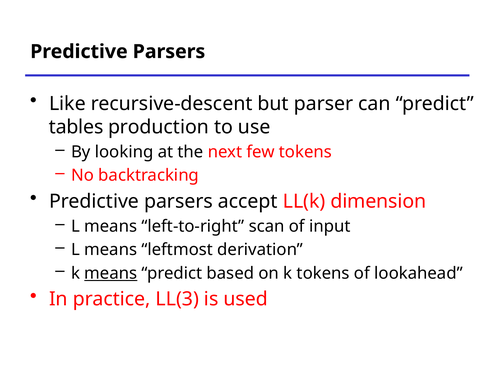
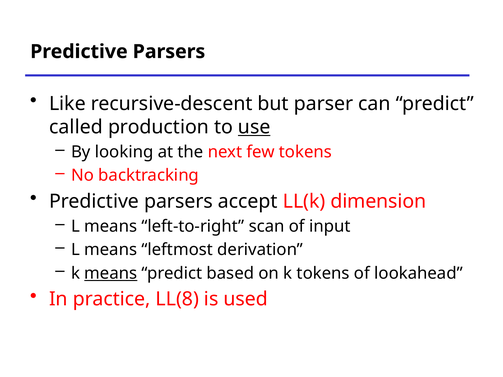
tables: tables -> called (76, 127)
use underline: none -> present (254, 127)
LL(3: LL(3 -> LL(8 (177, 299)
